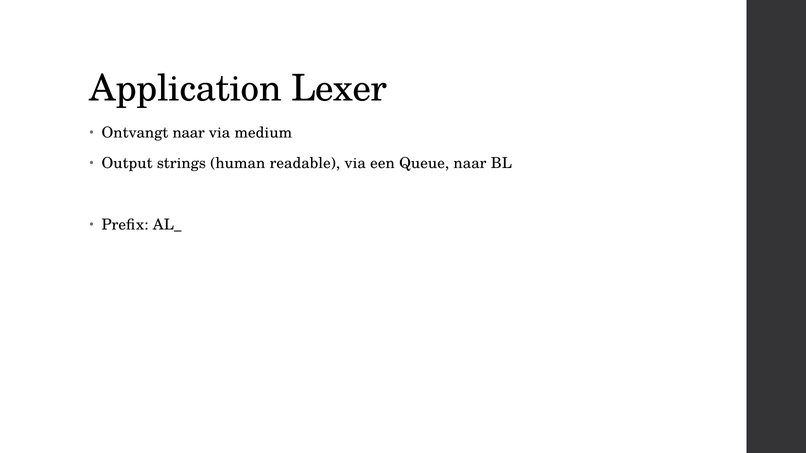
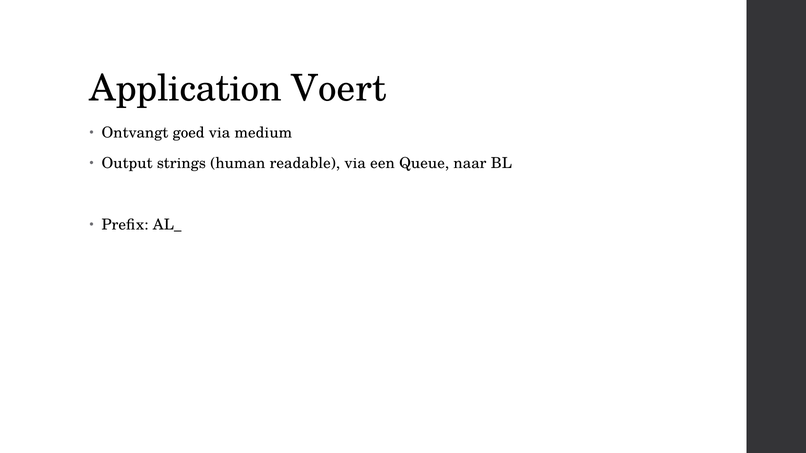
Lexer: Lexer -> Voert (339, 89)
Ontvangt naar: naar -> goed (189, 133)
